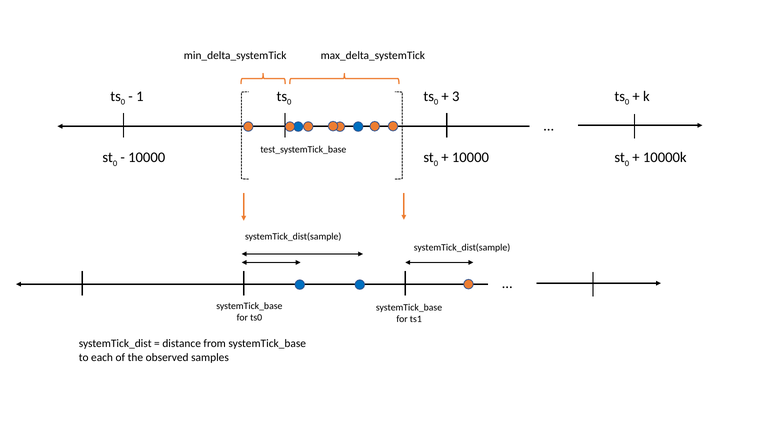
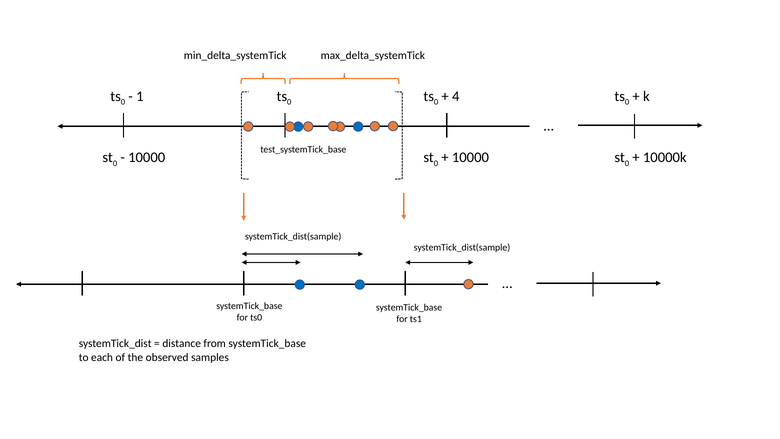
3: 3 -> 4 (456, 96)
